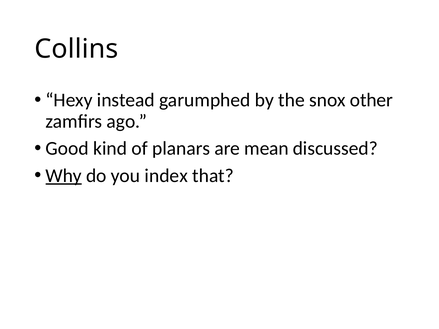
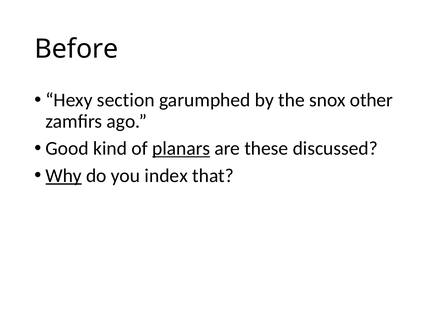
Collins: Collins -> Before (77, 49)
instead: instead -> section (126, 100)
planars underline: none -> present (181, 149)
mean: mean -> these (266, 149)
